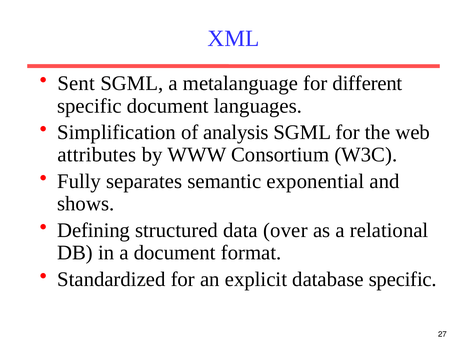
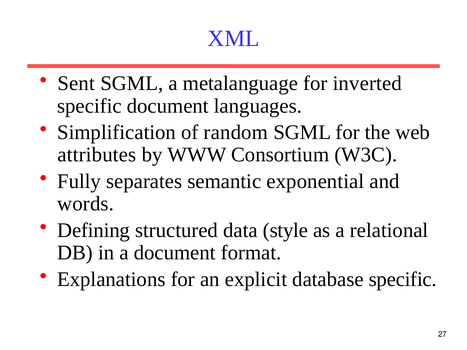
different: different -> inverted (367, 83)
analysis: analysis -> random (236, 132)
shows: shows -> words (86, 204)
over: over -> style (286, 231)
Standardized: Standardized -> Explanations (111, 280)
